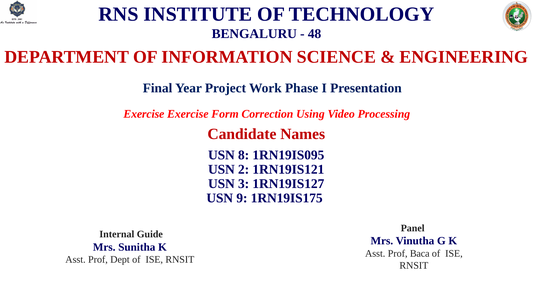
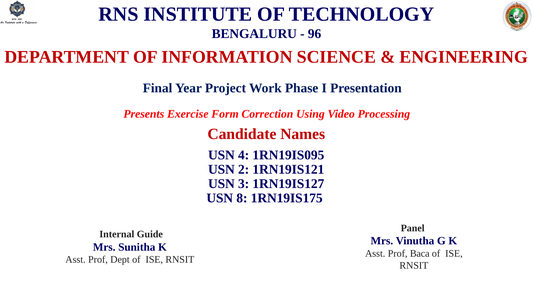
48: 48 -> 96 (315, 34)
Exercise: Exercise -> Presents (144, 114)
8: 8 -> 4 (244, 155)
9: 9 -> 8 (242, 198)
